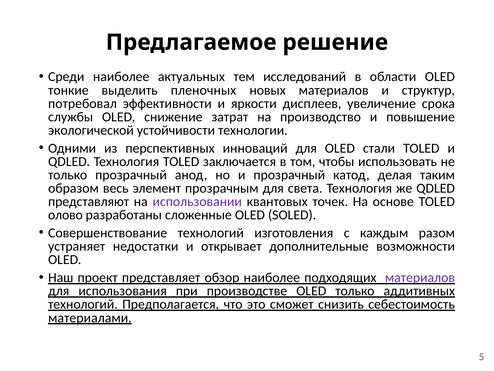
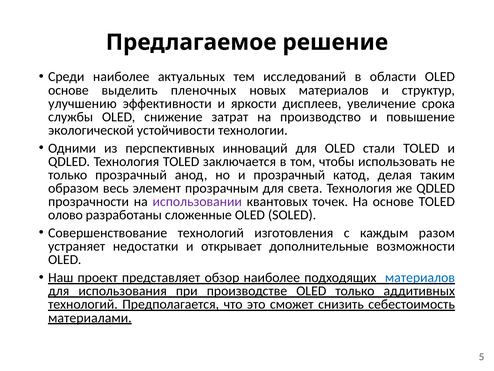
тонкие: тонкие -> основе (68, 90)
потребовал: потребовал -> улучшению (82, 103)
представляют: представляют -> прозрачности (89, 201)
материалов colour: purple -> blue (420, 277)
